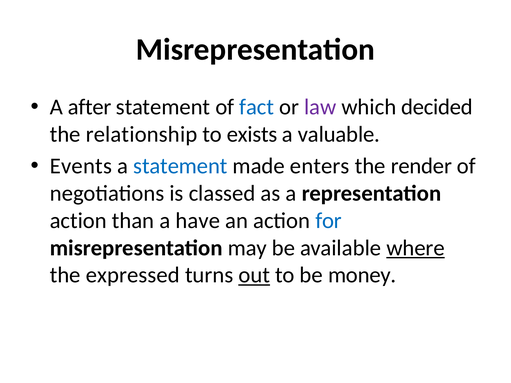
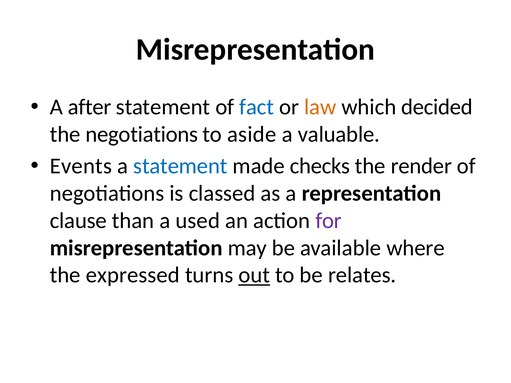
law colour: purple -> orange (320, 107)
the relationship: relationship -> negotiations (142, 134)
exists: exists -> aside (252, 134)
enters: enters -> checks (320, 166)
action: action -> clause (78, 221)
have: have -> used (198, 221)
for colour: blue -> purple (329, 221)
where underline: present -> none (416, 248)
money: money -> relates (362, 275)
